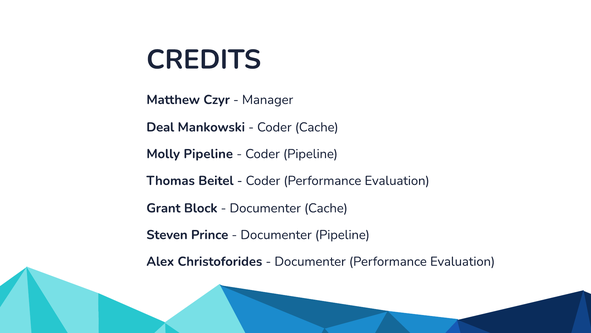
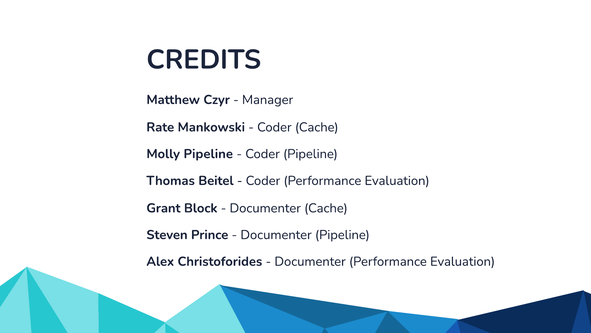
Deal: Deal -> Rate (160, 127)
